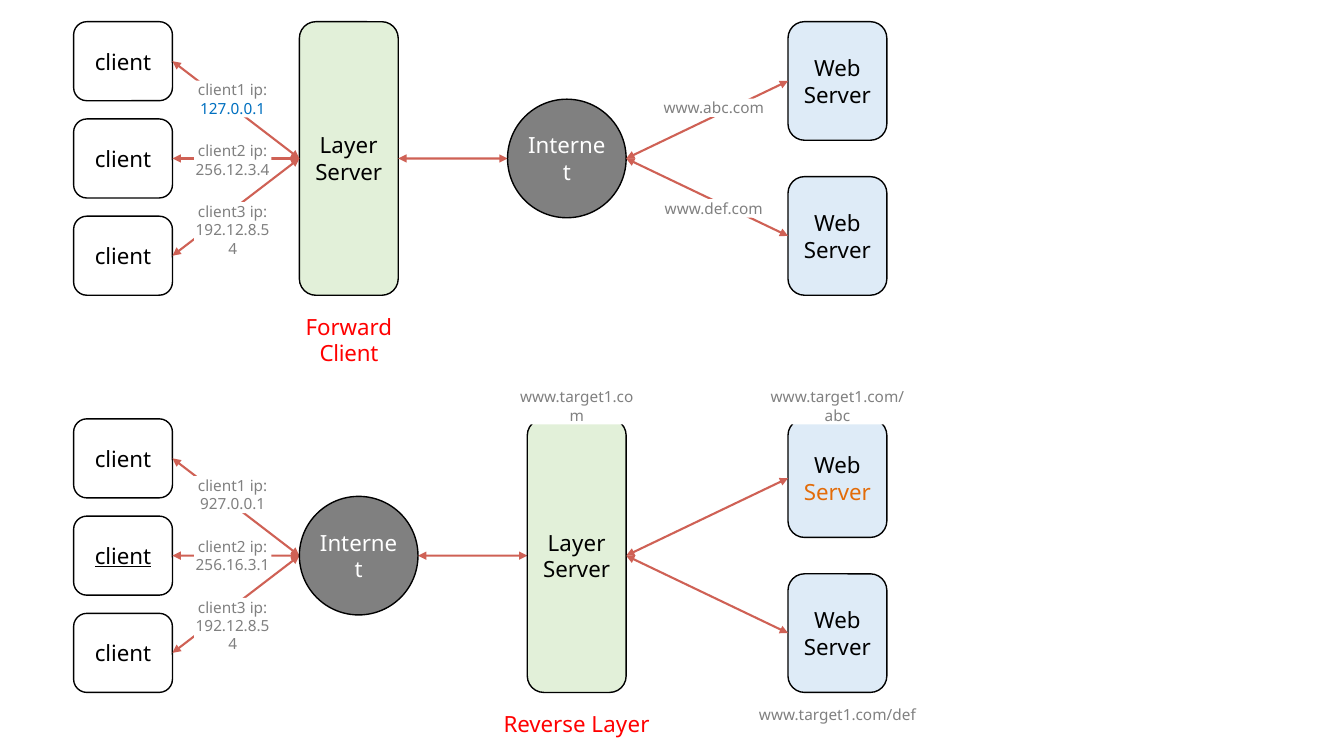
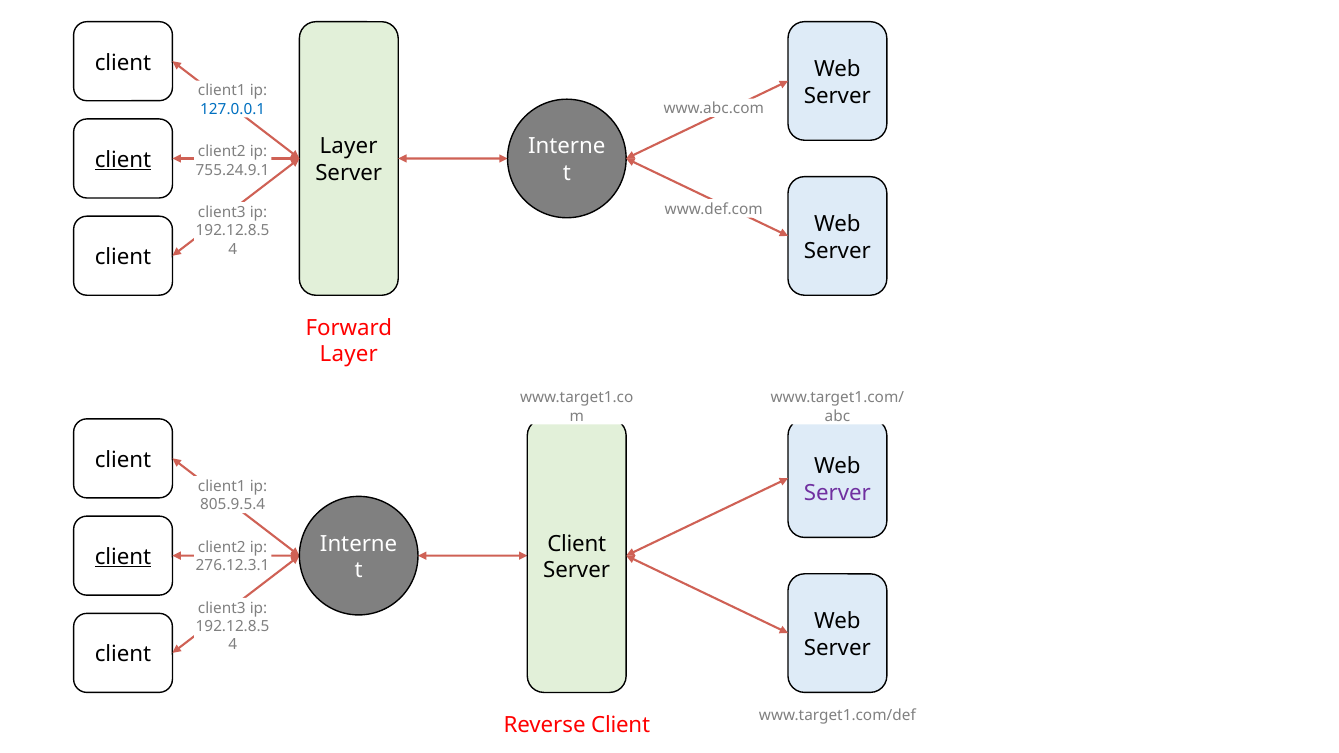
client underline: none -> present (123, 160)
256.12.3.4: 256.12.3.4 -> 755.24.9.1 (233, 170)
Client: Client -> Layer (349, 355)
Server colour: orange -> purple (837, 493)
927.0.0.1: 927.0.0.1 -> 805.9.5.4 (233, 505)
Layer: Layer -> Client (577, 544)
256.16.3.1: 256.16.3.1 -> 276.12.3.1 (233, 566)
Reverse Layer: Layer -> Client (621, 725)
